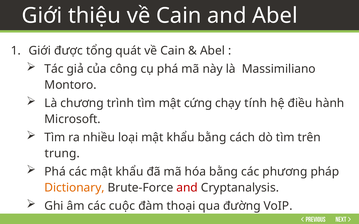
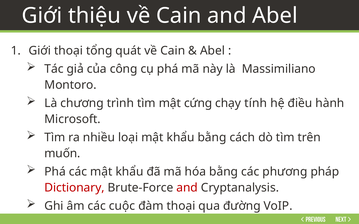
Giới được: được -> thoại (69, 51)
trung: trung -> muốn (62, 154)
Dictionary colour: orange -> red (74, 188)
